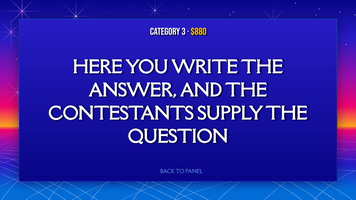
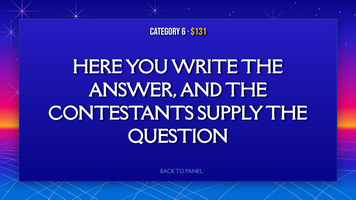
3: 3 -> 6 (184, 32)
$880: $880 -> $131 (199, 32)
